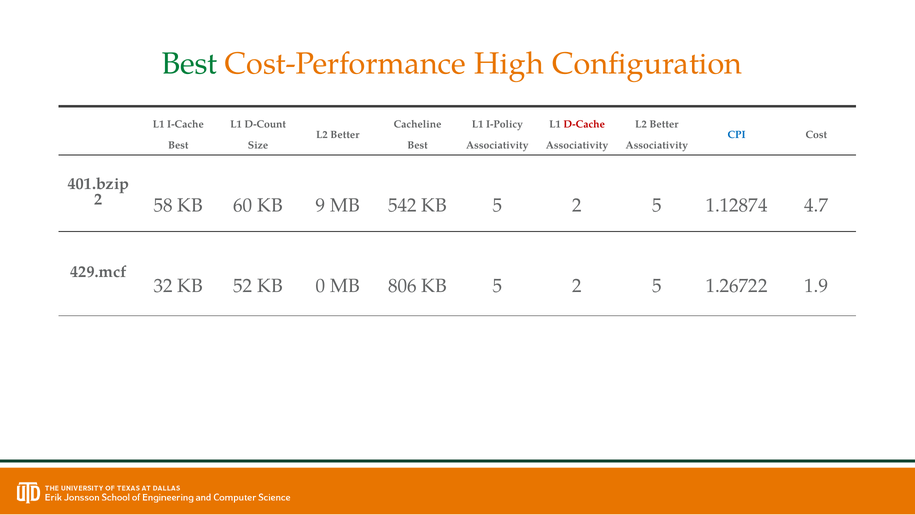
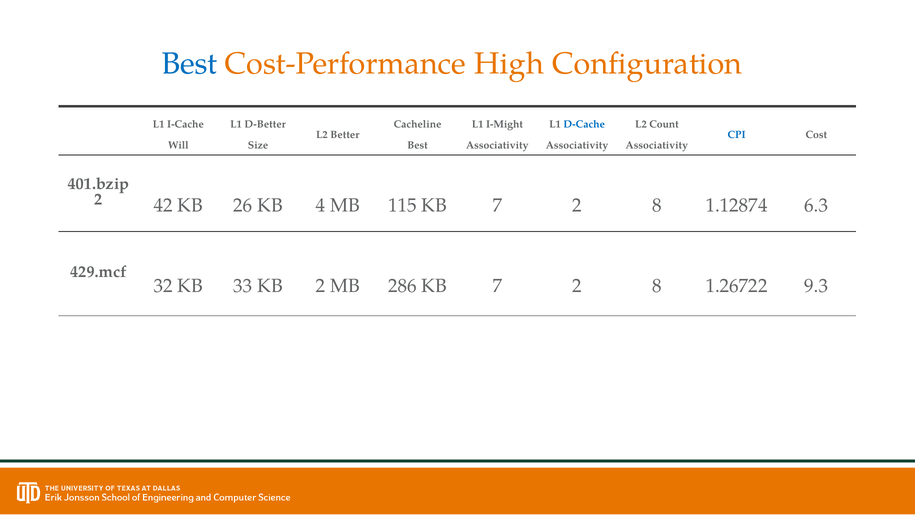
Best colour: green -> blue (189, 63)
D-Count: D-Count -> D-Better (265, 124)
I-Policy: I-Policy -> I-Might (504, 124)
D-Cache colour: red -> blue (584, 124)
Better: Better -> Count (664, 124)
Best: Best -> Will (178, 145)
58: 58 -> 42 (163, 205)
60: 60 -> 26 (243, 205)
9: 9 -> 4 (321, 205)
542: 542 -> 115 (402, 205)
5: 5 -> 7 (497, 205)
5: 5 -> 8 (657, 205)
4.7: 4.7 -> 6.3 (816, 205)
52: 52 -> 33 (243, 286)
KB 0: 0 -> 2 (321, 286)
806: 806 -> 286 (402, 286)
5: 5 -> 7 (497, 286)
5: 5 -> 8 (657, 286)
1.9: 1.9 -> 9.3 (816, 286)
